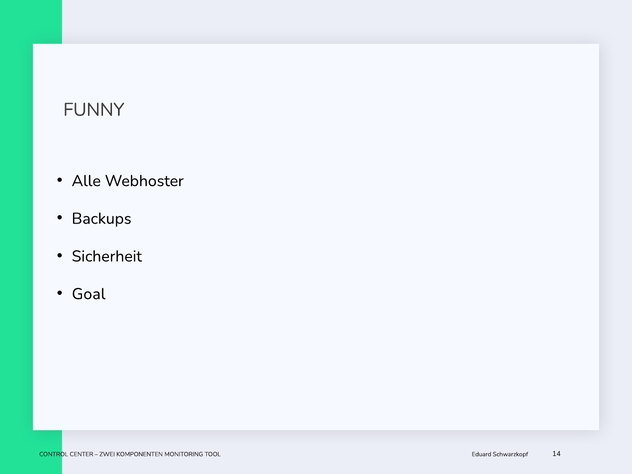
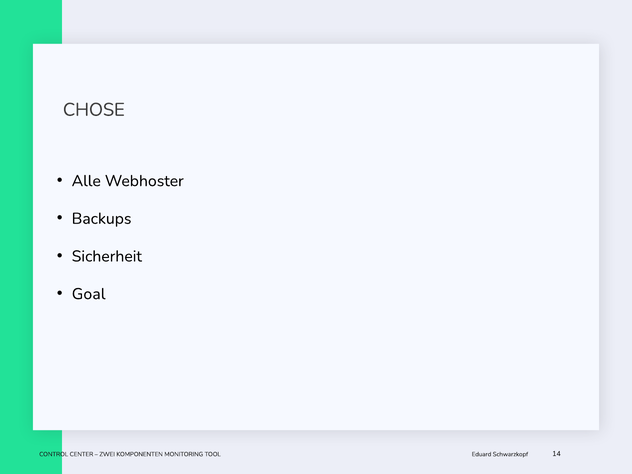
FUNNY: FUNNY -> CHOSE (94, 110)
